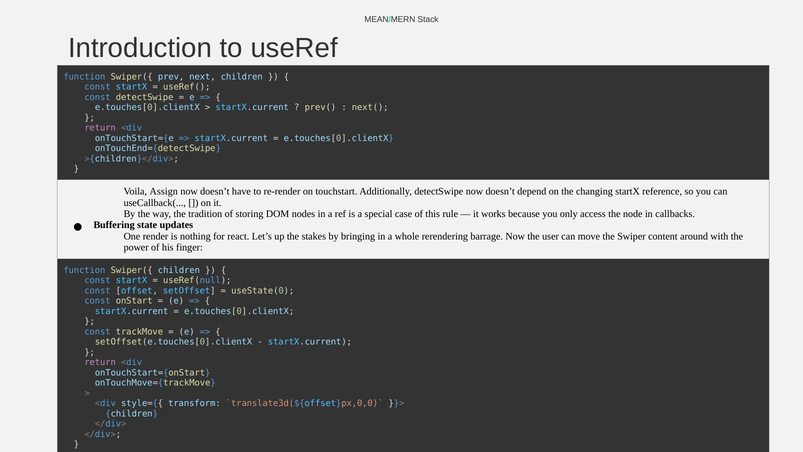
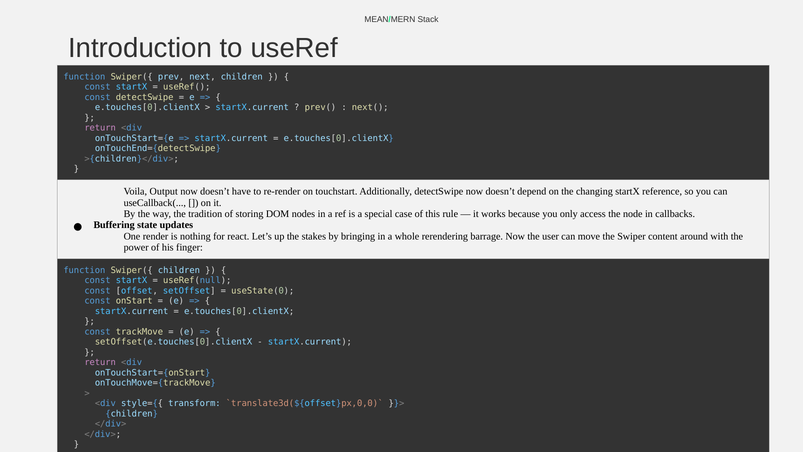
Assign: Assign -> Output (164, 191)
